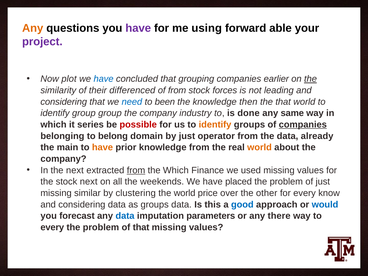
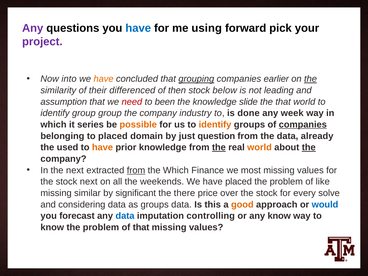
Any colour: orange -> purple (33, 28)
have colour: purple -> blue (138, 28)
able: able -> pick (281, 28)
plot: plot -> into (69, 79)
have colour: blue -> orange (104, 79)
grouping underline: none -> present (196, 79)
of from: from -> then (177, 90)
forces: forces -> below (225, 90)
considering: considering -> assumption (64, 102)
need colour: blue -> red (132, 102)
then: then -> slide (248, 102)
same: same -> week (292, 113)
possible colour: red -> orange (138, 125)
to belong: belong -> placed (113, 136)
operator: operator -> question (216, 136)
main: main -> used (68, 147)
the underline: none -> present (219, 147)
the underline: none -> present (309, 147)
used: used -> most (251, 170)
of just: just -> like (323, 182)
clustering: clustering -> significant (136, 193)
the world: world -> there (184, 193)
over the other: other -> stock (267, 193)
know: know -> solve (329, 193)
good colour: blue -> orange (242, 204)
parameters: parameters -> controlling (211, 216)
any there: there -> know (279, 216)
every: every -> know (52, 227)
